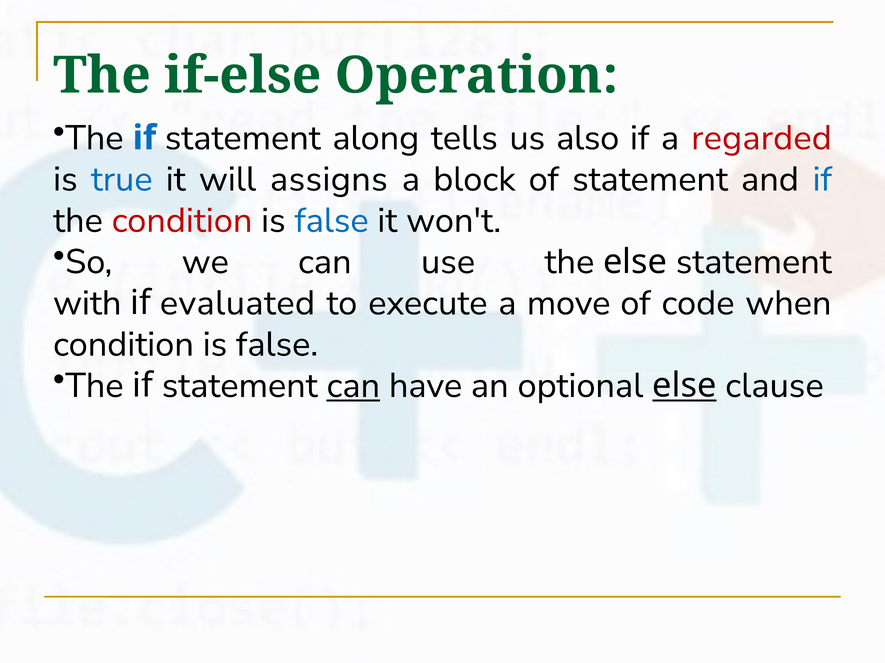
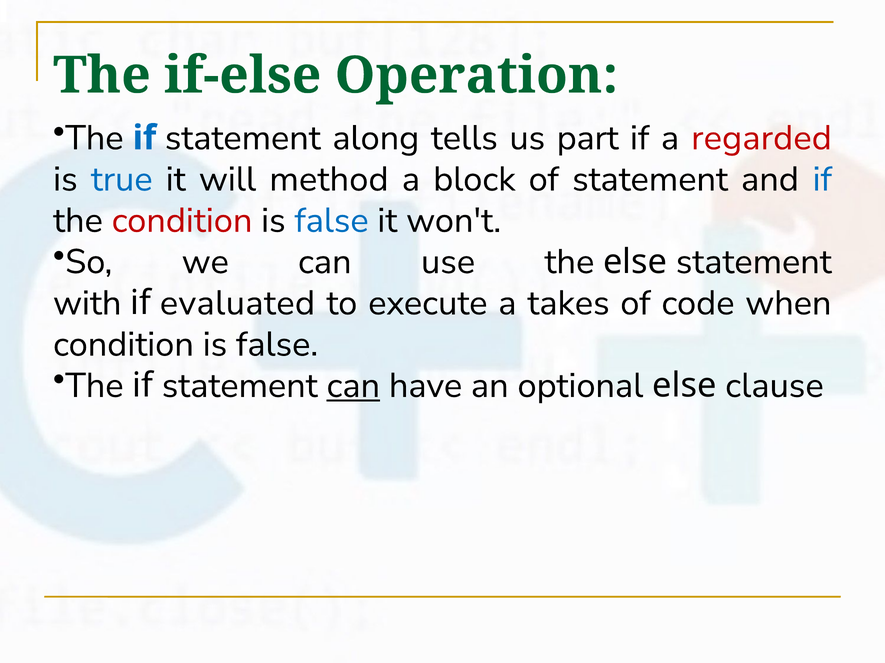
also: also -> part (588, 138)
assigns: assigns -> method (329, 179)
move: move -> takes (568, 303)
else underline: present -> none (685, 386)
